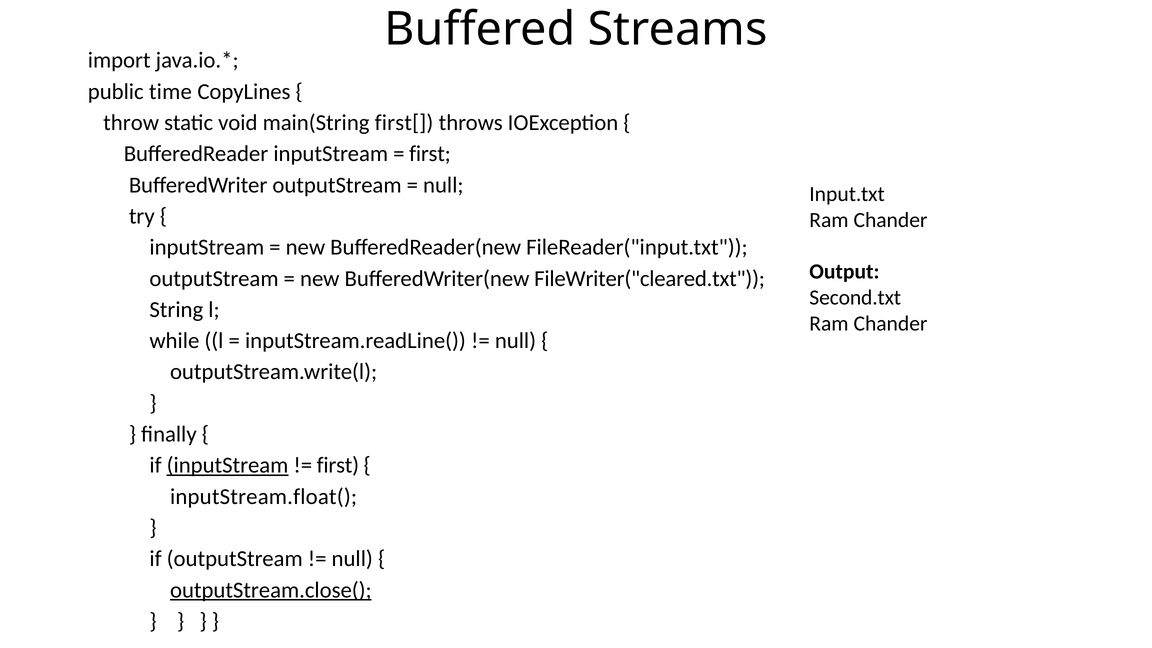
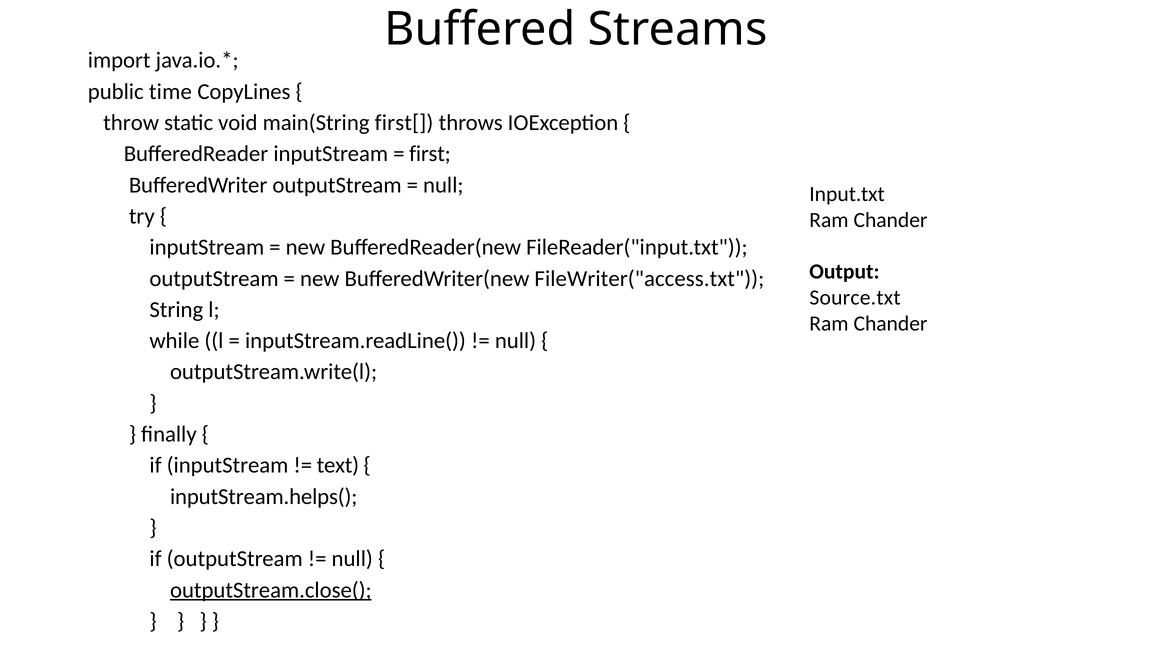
FileWriter("cleared.txt: FileWriter("cleared.txt -> FileWriter("access.txt (649, 278)
Second.txt: Second.txt -> Source.txt (855, 298)
inputStream underline: present -> none (228, 465)
first: first -> text (338, 465)
inputStream.float(: inputStream.float( -> inputStream.helps( (264, 497)
